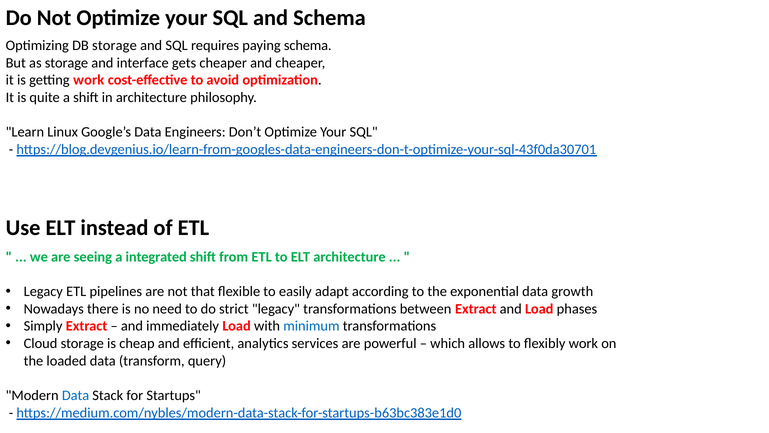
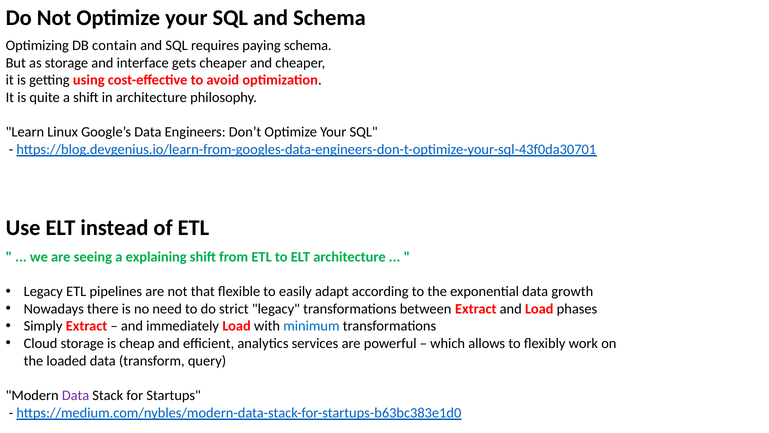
DB storage: storage -> contain (114, 45)
getting work: work -> using (89, 80)
integrated: integrated -> explaining (156, 257)
Data colour: blue -> purple (76, 395)
